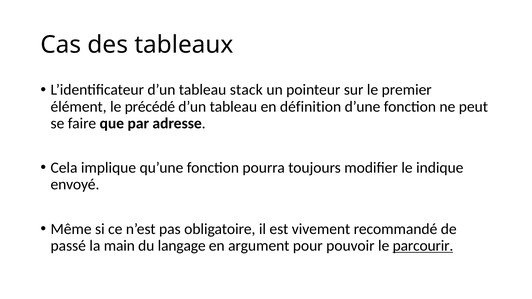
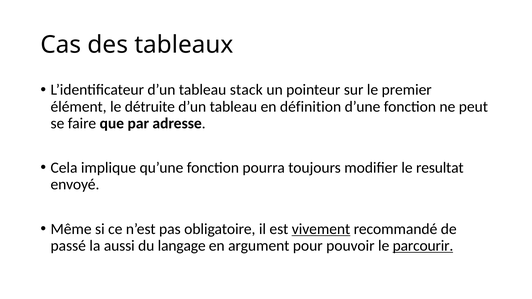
précédé: précédé -> détruite (150, 107)
indique: indique -> resultat (440, 168)
vivement underline: none -> present (321, 229)
main: main -> aussi (119, 246)
